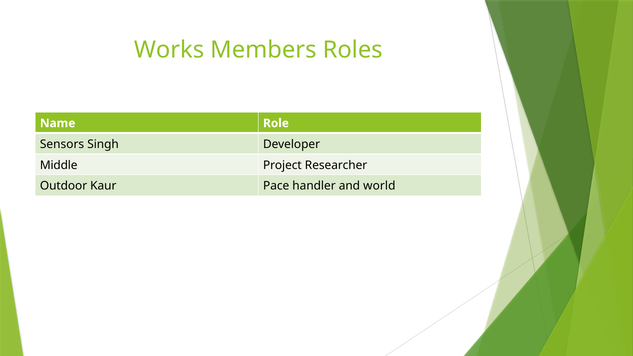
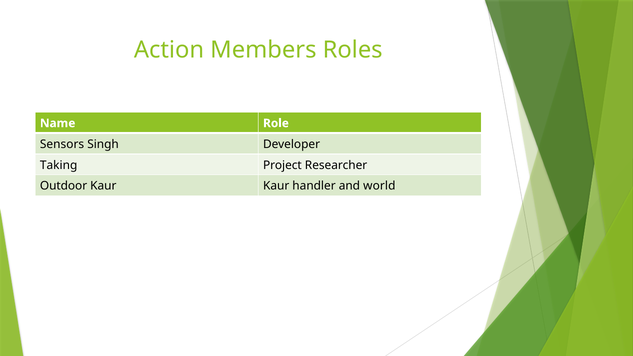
Works: Works -> Action (169, 50)
Middle: Middle -> Taking (59, 165)
Kaur Pace: Pace -> Kaur (276, 186)
